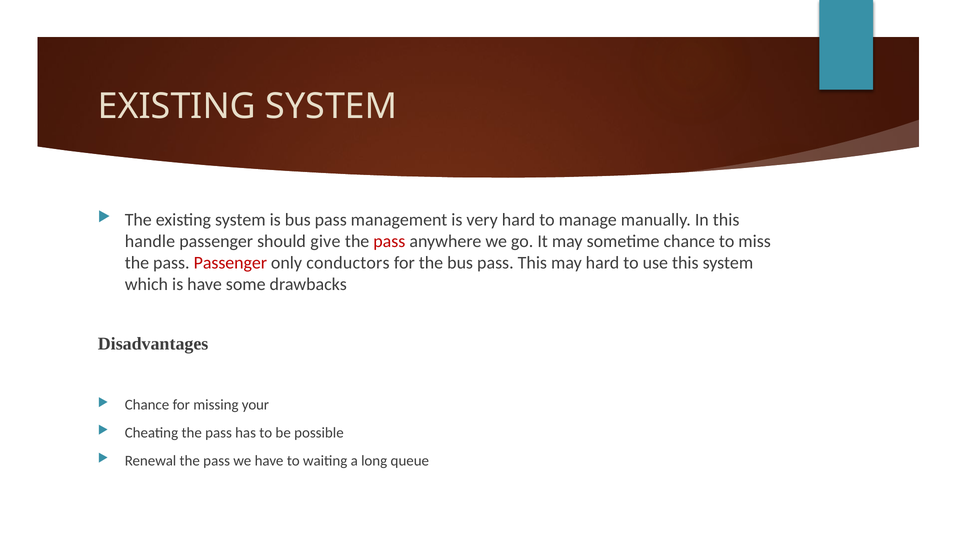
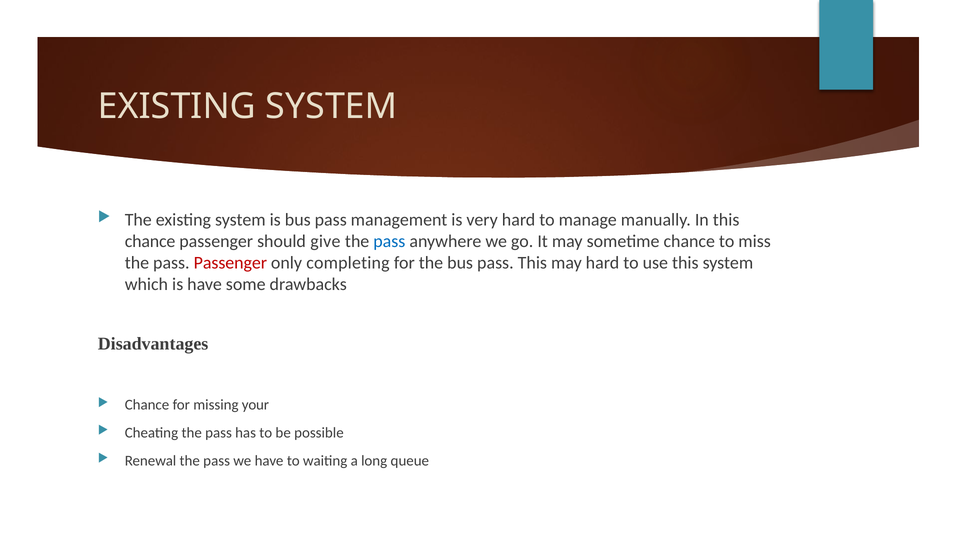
handle: handle -> chance (150, 242)
pass colour: red -> blue (389, 242)
conductors: conductors -> completing (348, 263)
